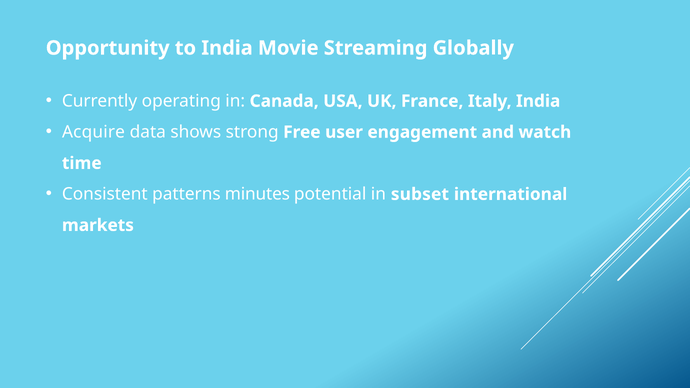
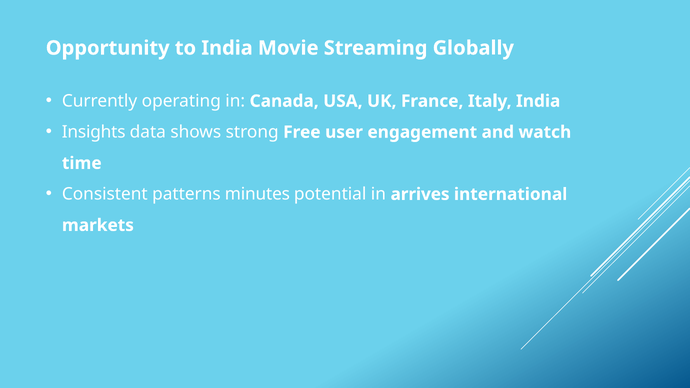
Acquire: Acquire -> Insights (94, 132)
subset: subset -> arrives (420, 194)
